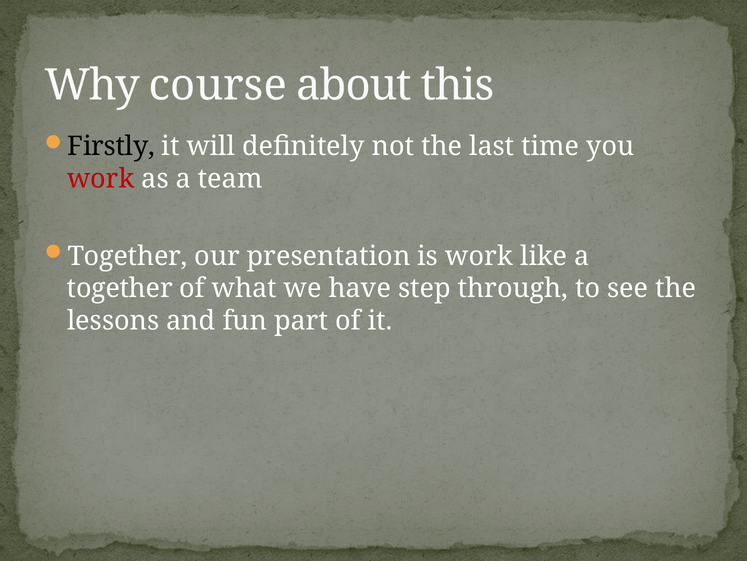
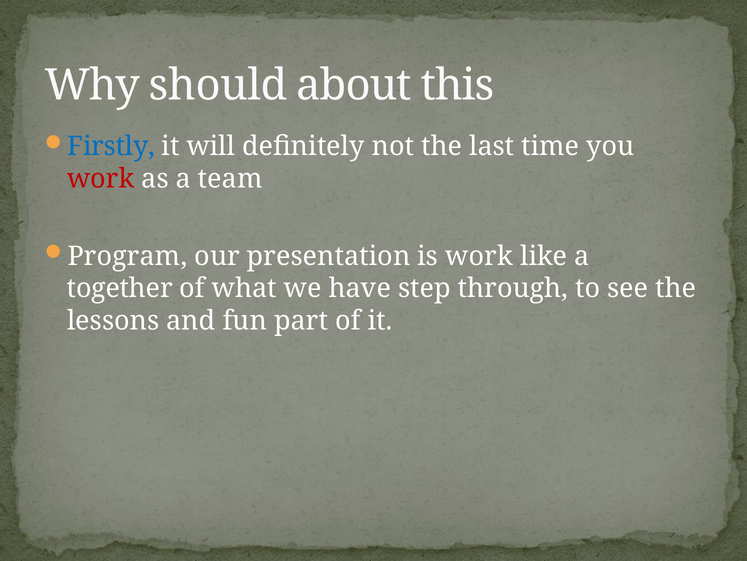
course: course -> should (218, 85)
Firstly colour: black -> blue (111, 146)
Together: Together -> Program (127, 256)
